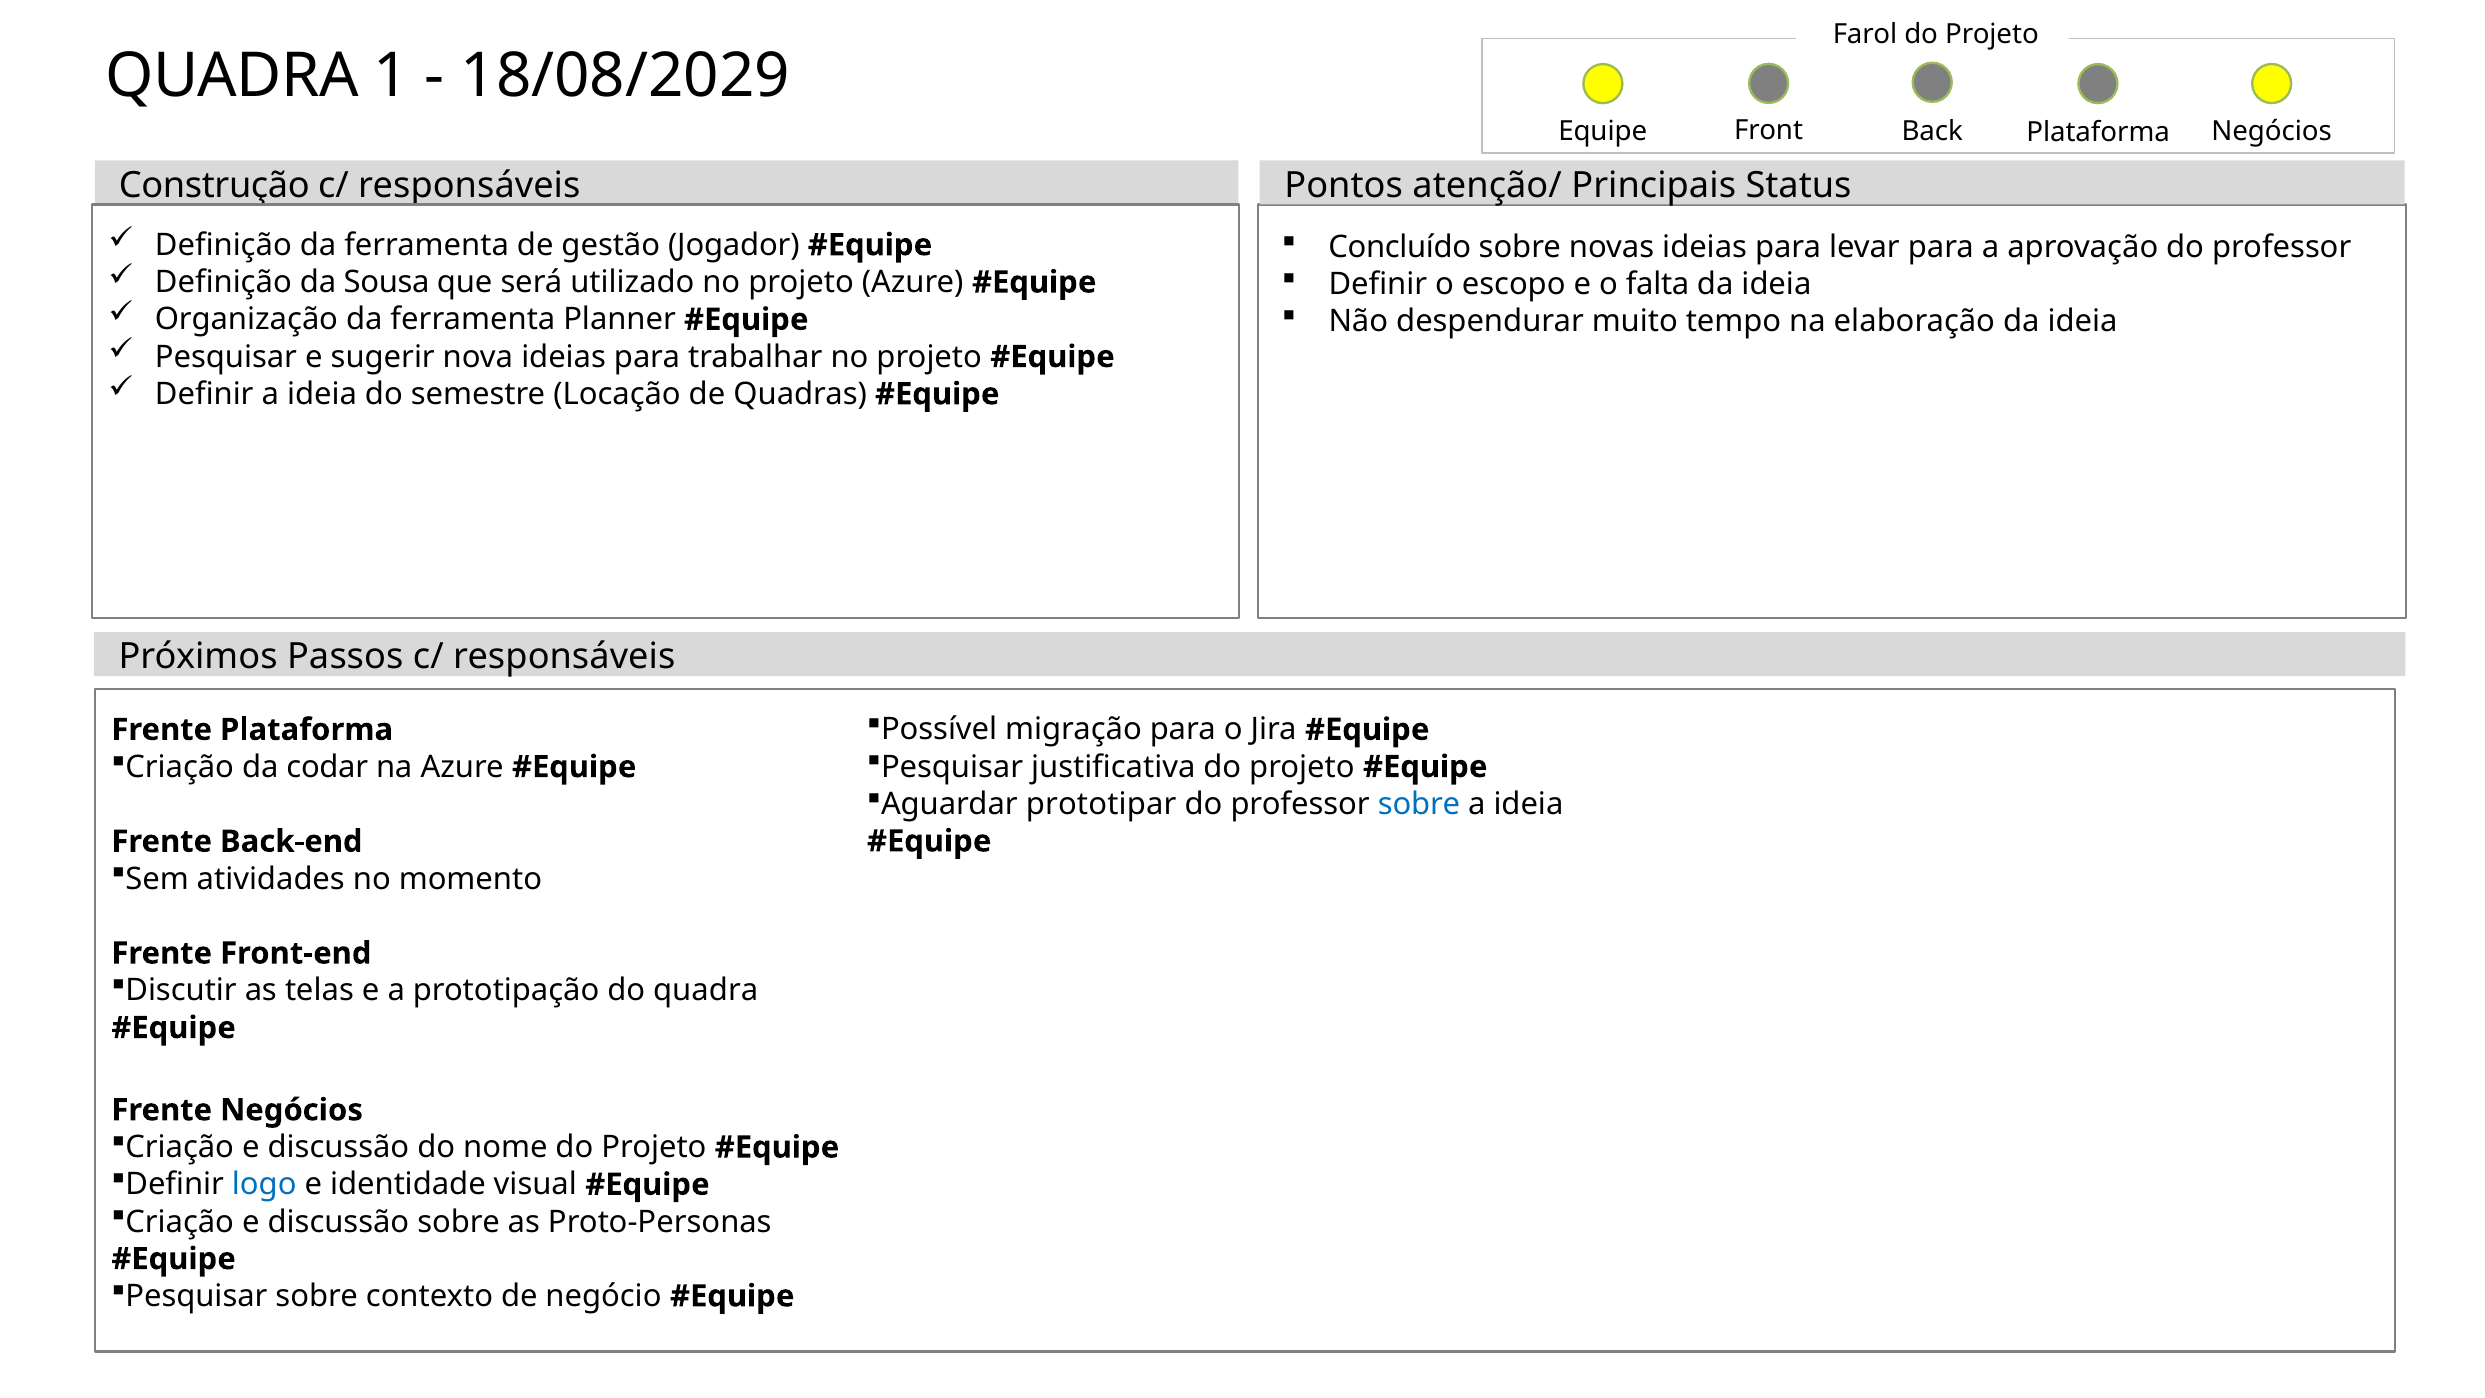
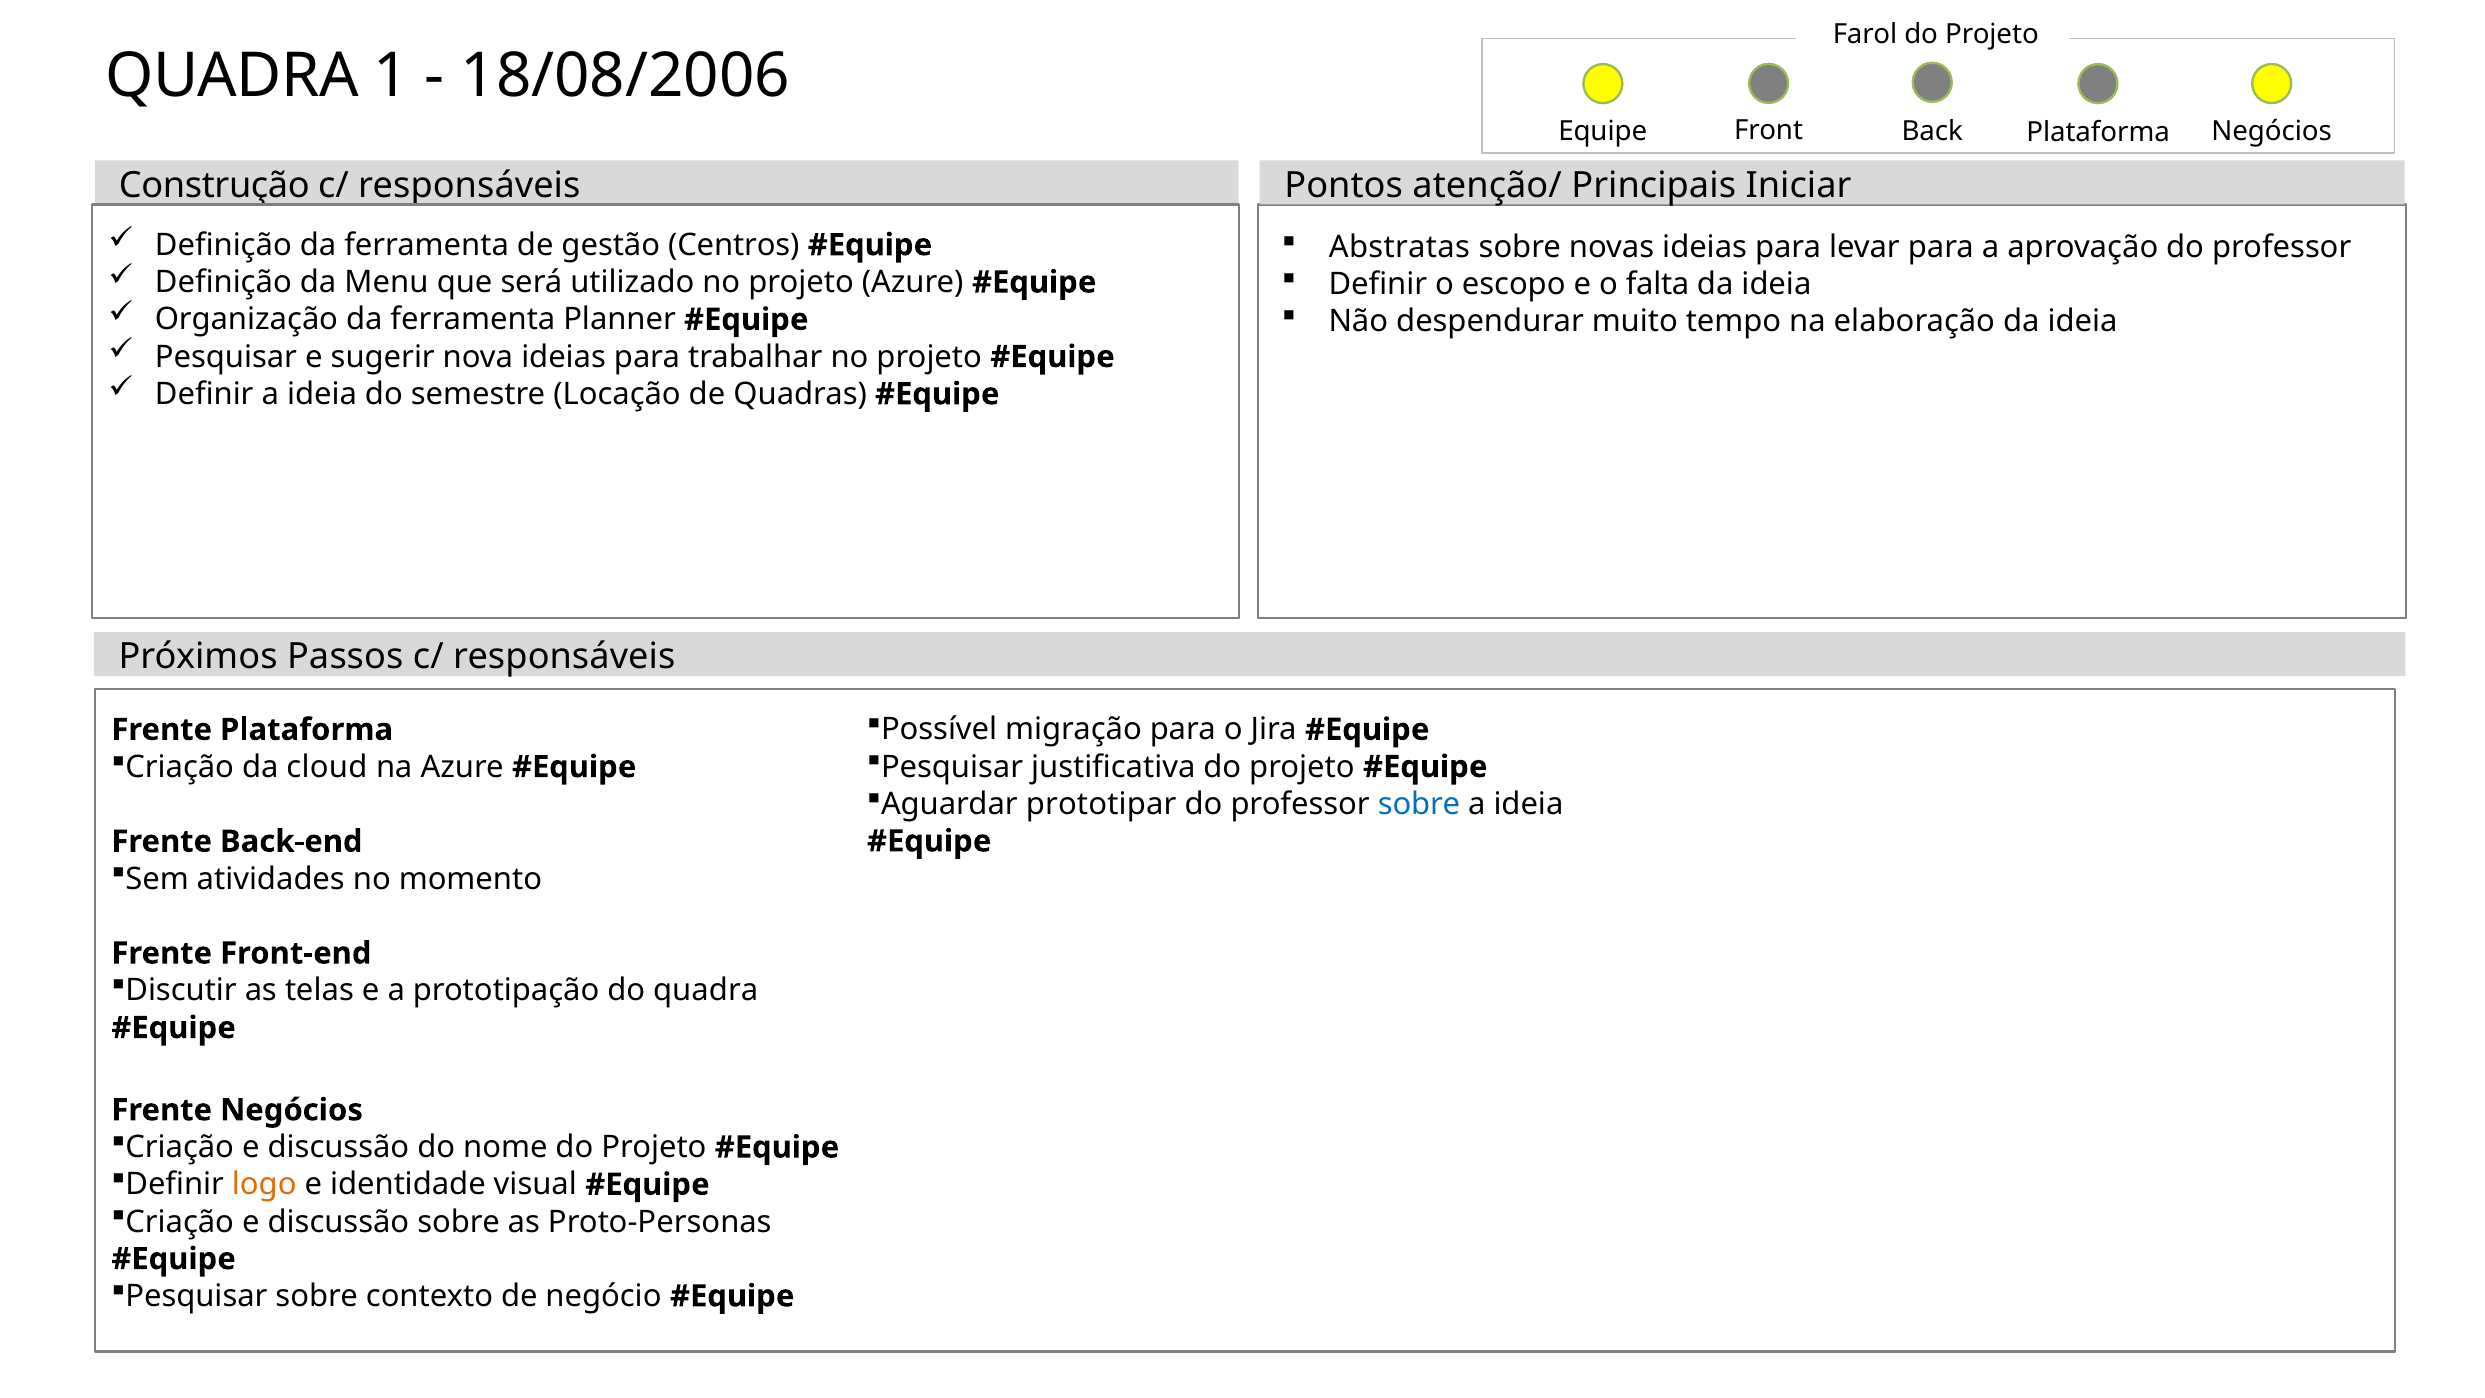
18/08/2029: 18/08/2029 -> 18/08/2006 (625, 76)
Status: Status -> Iniciar (1799, 185)
Jogador: Jogador -> Centros (734, 245)
Concluído: Concluído -> Abstratas (1399, 247)
Sousa: Sousa -> Menu (386, 282)
codar: codar -> cloud (327, 767)
logo colour: blue -> orange (264, 1184)
